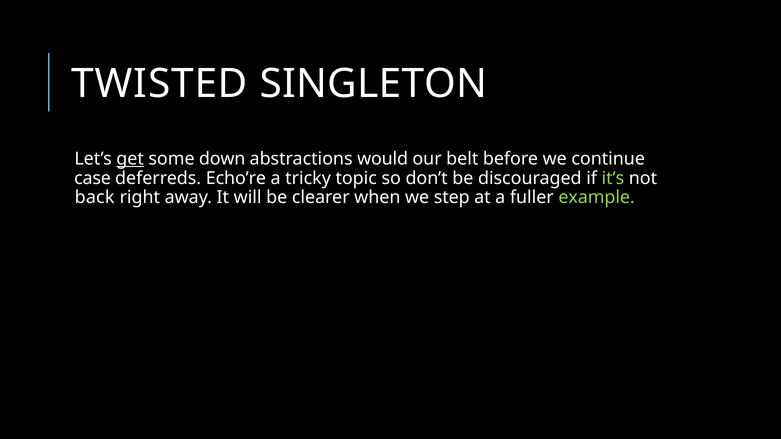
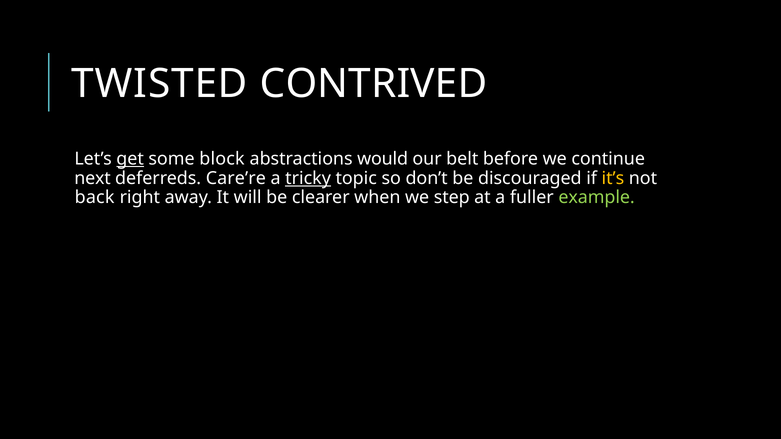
SINGLETON: SINGLETON -> CONTRIVED (374, 84)
down: down -> block (222, 159)
case: case -> next (93, 178)
Echo’re: Echo’re -> Care’re (236, 178)
tricky underline: none -> present (308, 178)
it’s colour: light green -> yellow (613, 178)
